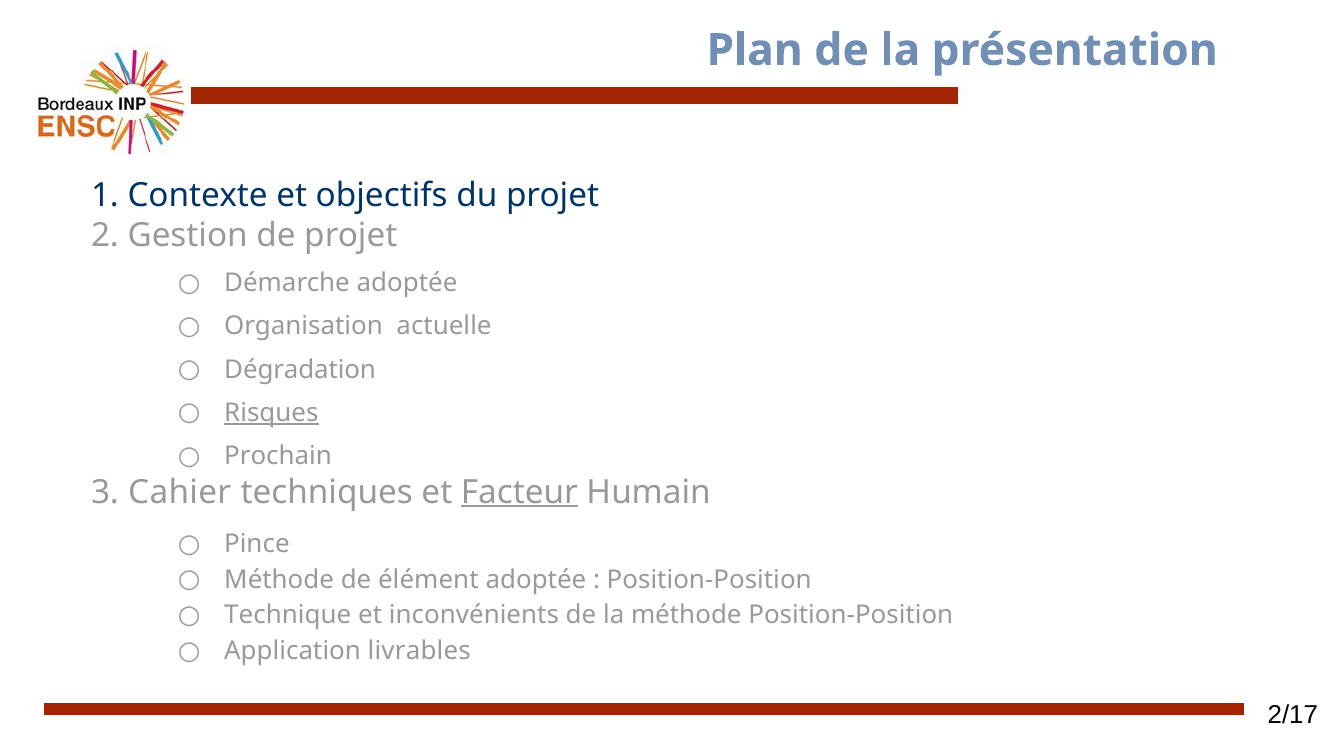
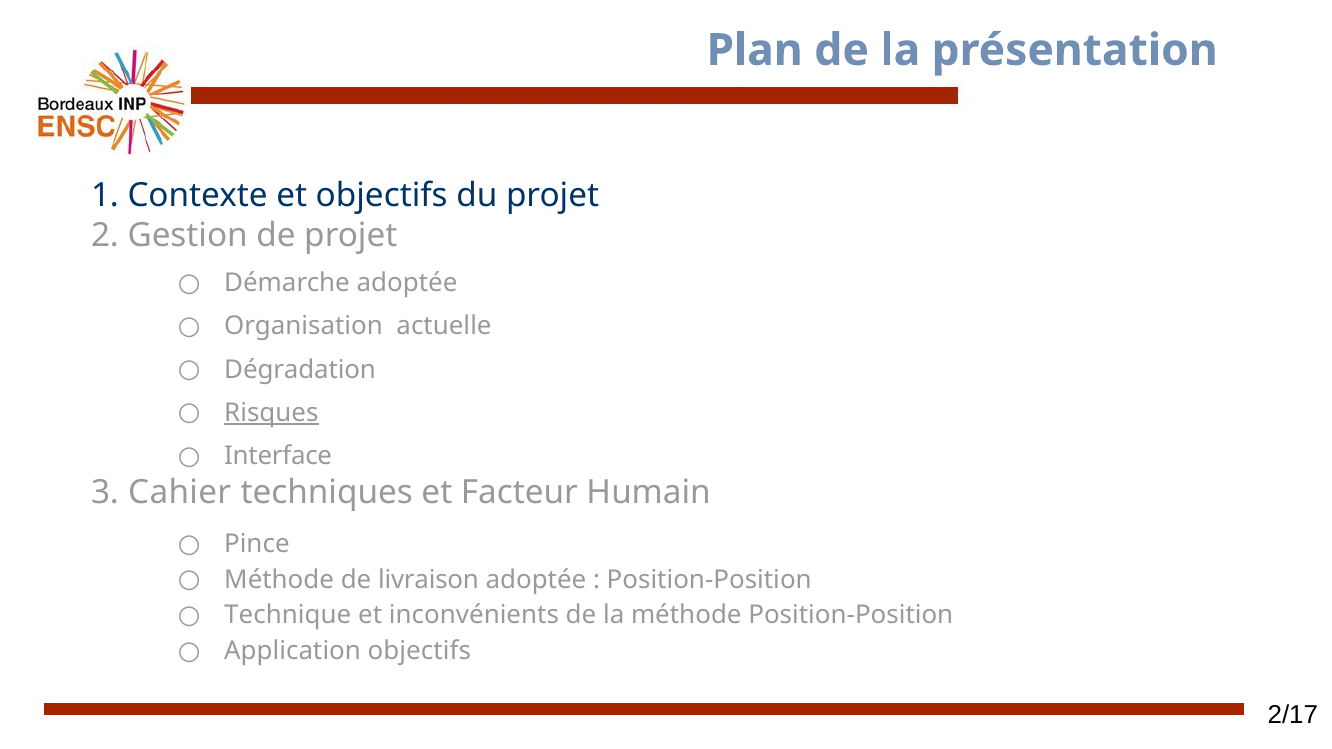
Prochain: Prochain -> Interface (278, 456)
Facteur underline: present -> none (519, 492)
élément: élément -> livraison (429, 580)
Application livrables: livrables -> objectifs (419, 651)
